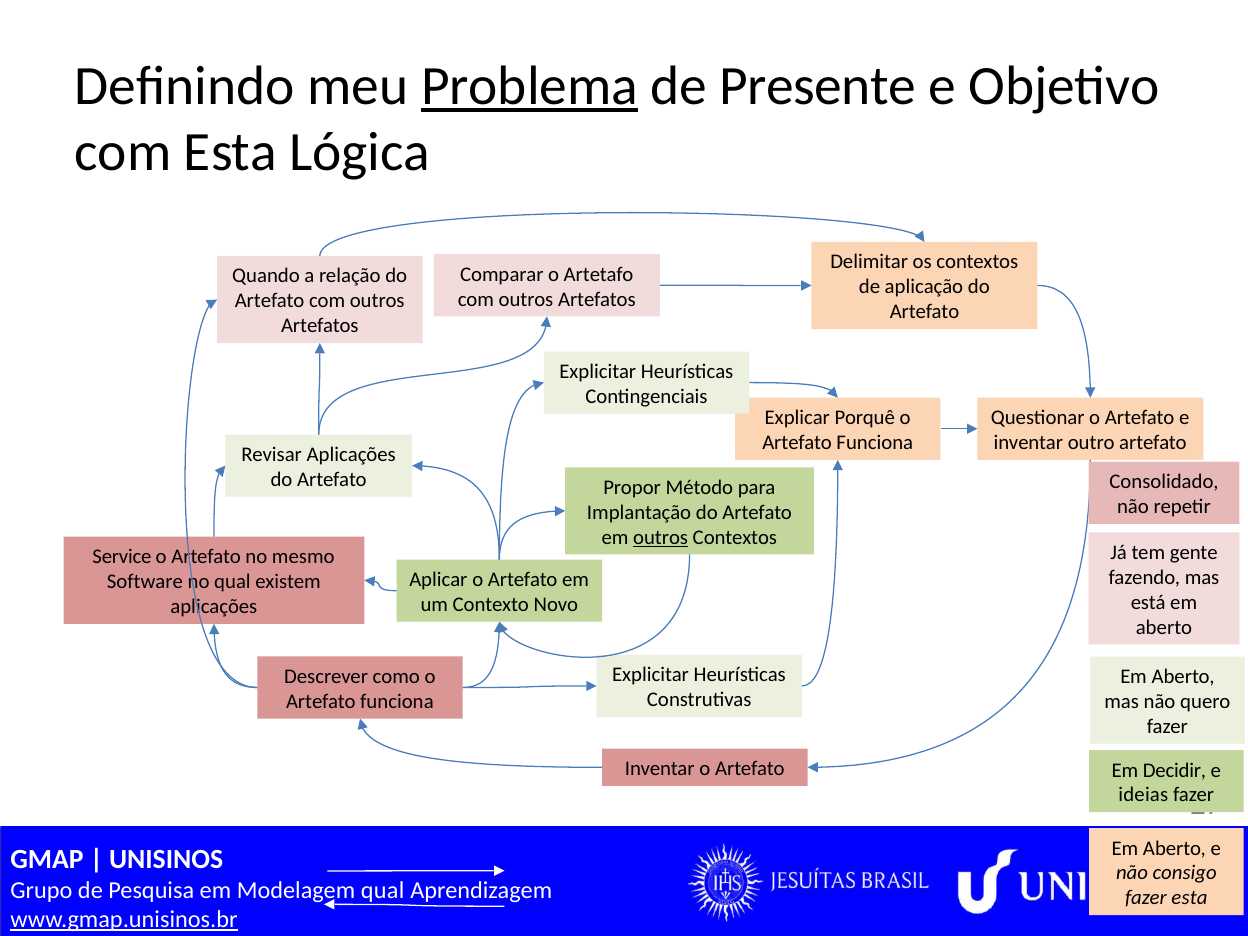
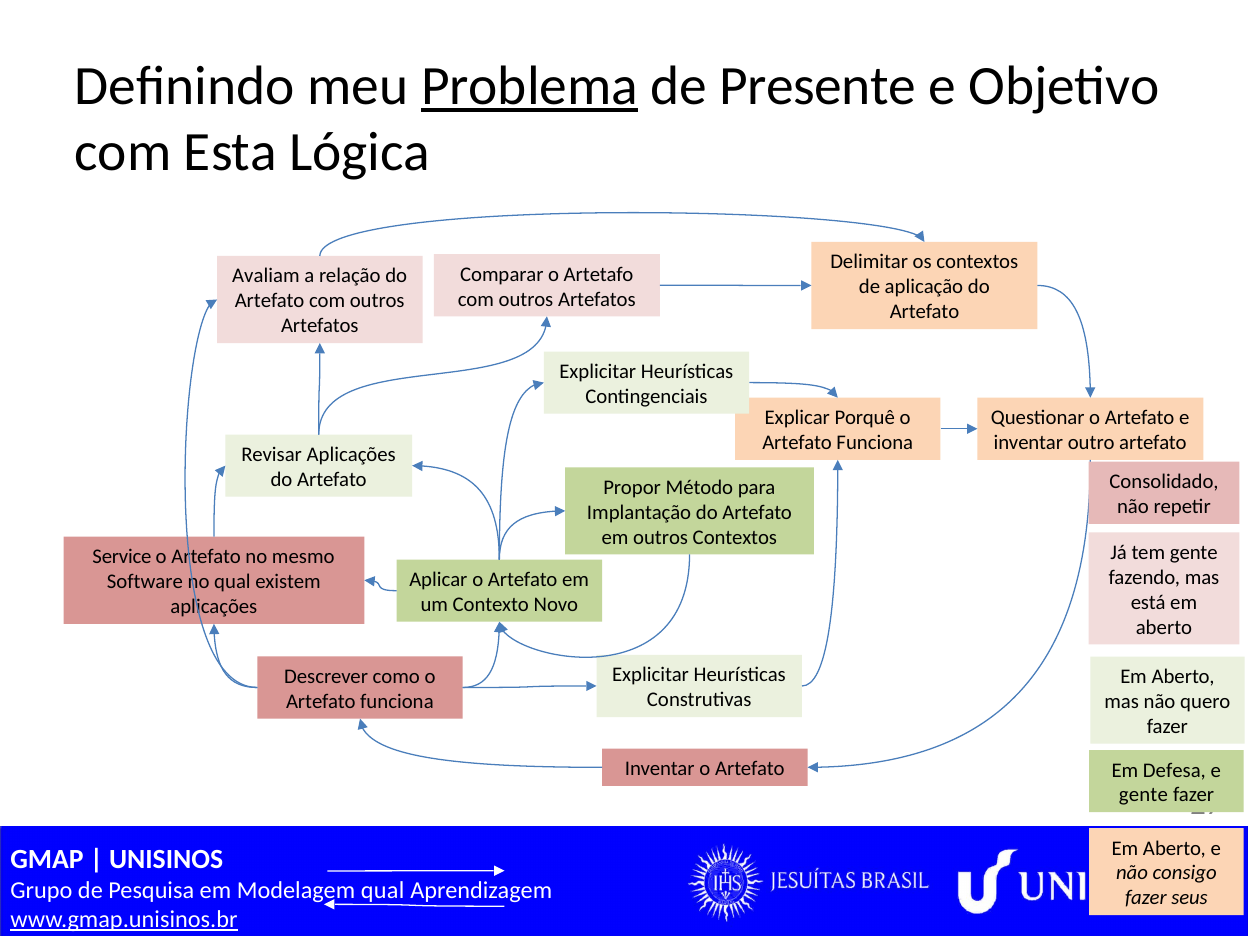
Quando: Quando -> Avaliam (266, 276)
outros underline: present -> none (661, 537)
Decidir: Decidir -> Defesa (1174, 770)
ideias: ideias -> gente (1143, 795)
fazer esta: esta -> seus (1190, 898)
